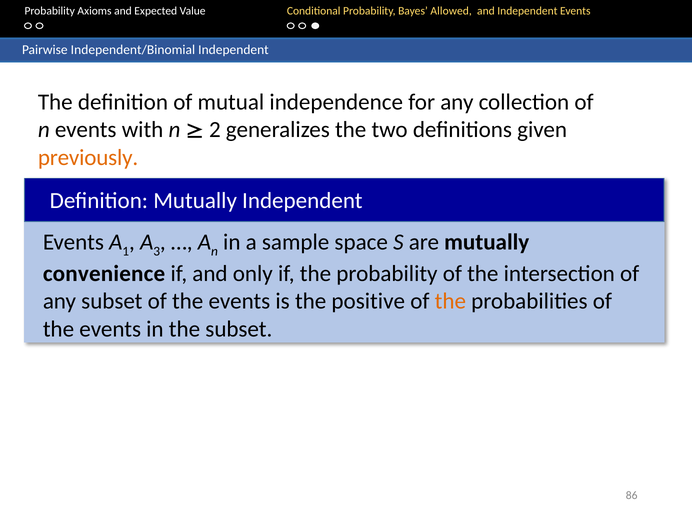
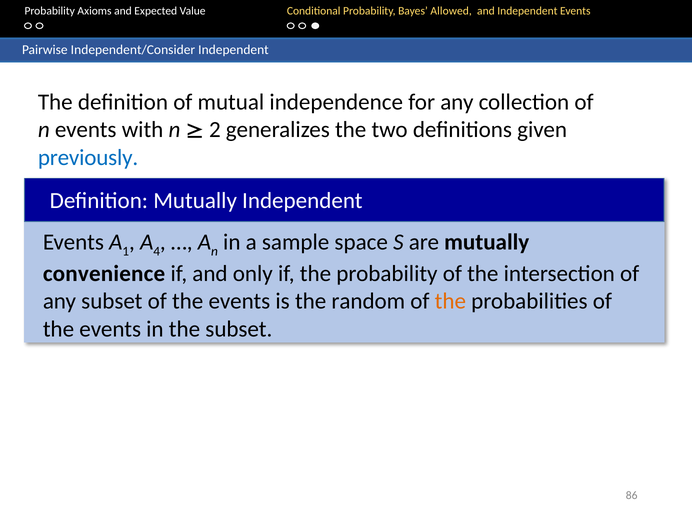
Independent/Binomial: Independent/Binomial -> Independent/Consider (133, 50)
previously colour: orange -> blue (88, 157)
3: 3 -> 4 (157, 251)
positive: positive -> random (368, 301)
